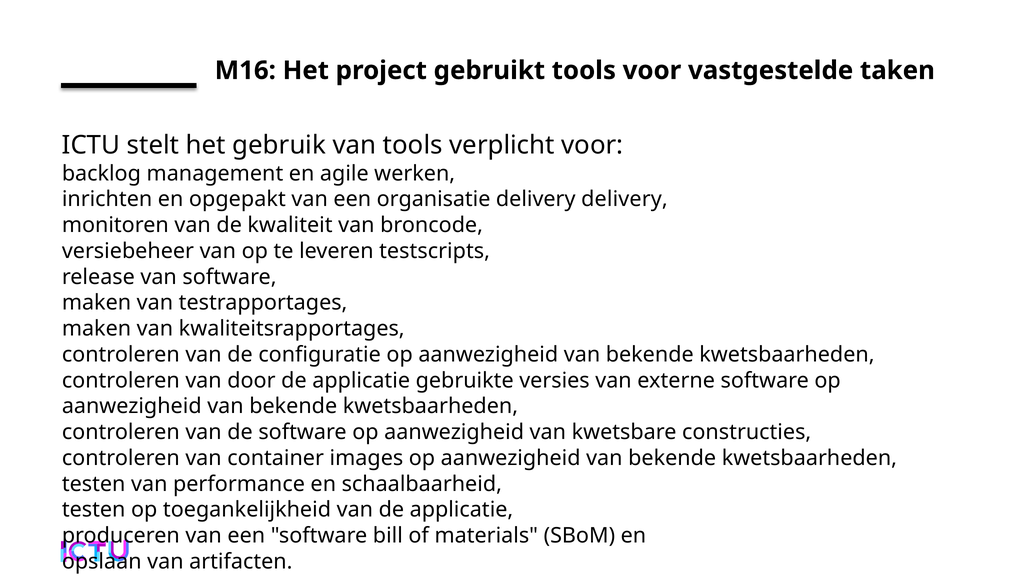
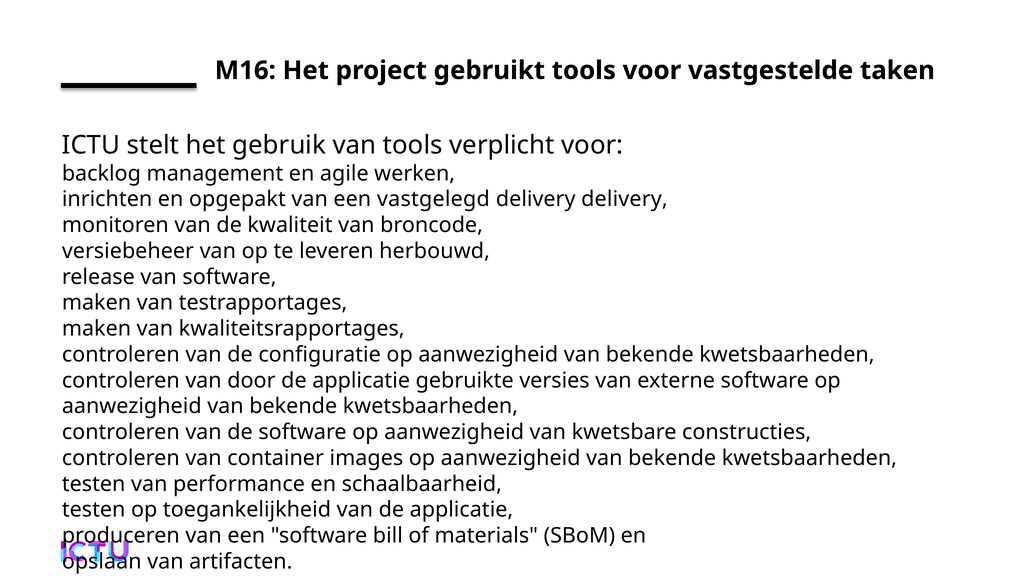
organisatie: organisatie -> vastgelegd (433, 199)
testscripts: testscripts -> herbouwd (435, 251)
